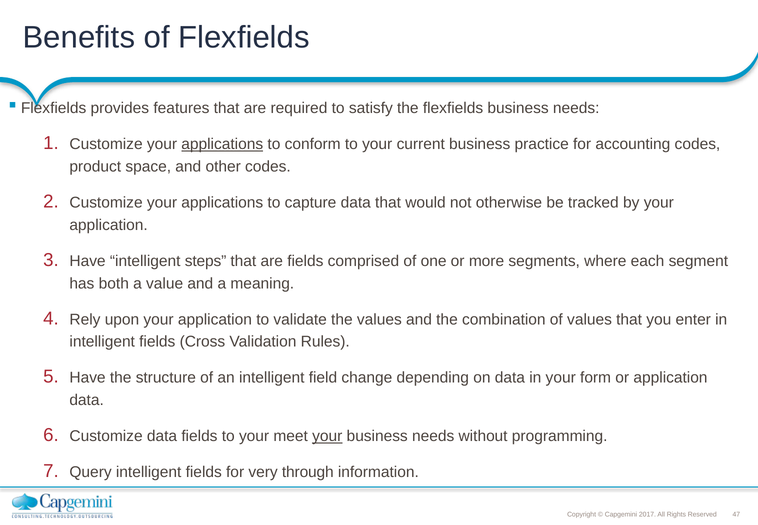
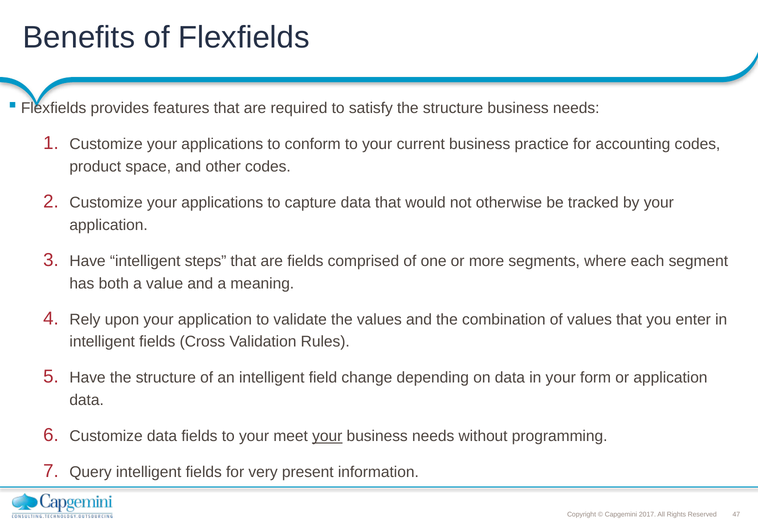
satisfy the flexfields: flexfields -> structure (453, 108)
applications underline: present -> none (222, 144)
through: through -> present (308, 472)
